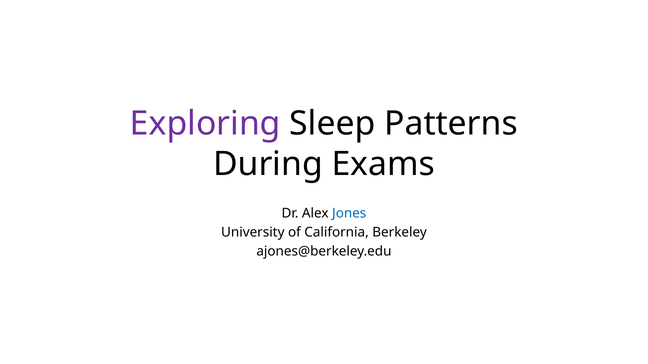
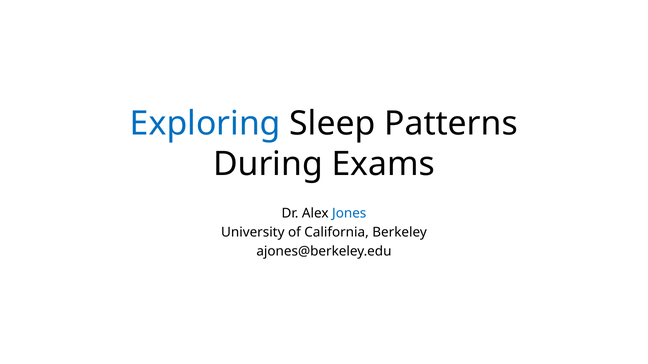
Exploring colour: purple -> blue (205, 124)
